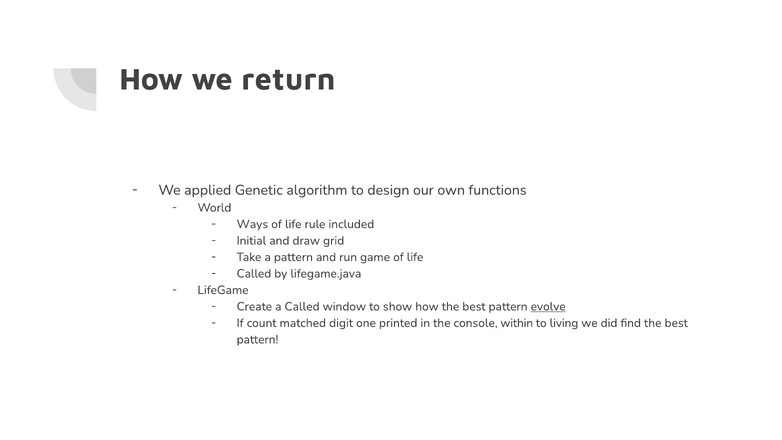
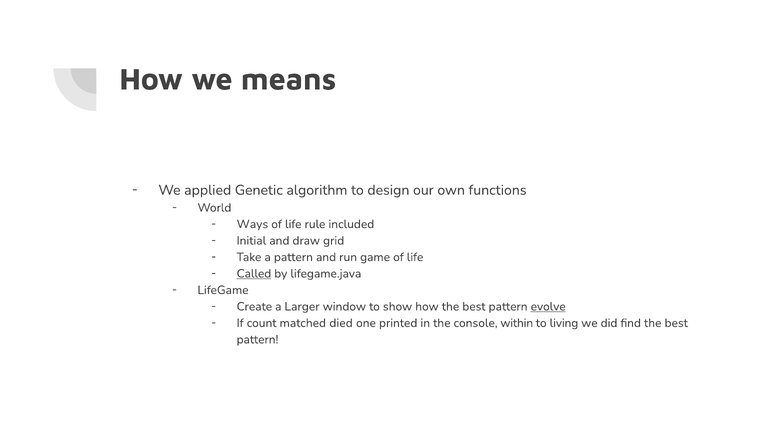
return: return -> means (289, 79)
Called underline: none -> present (254, 274)
a Called: Called -> Larger (302, 306)
digit: digit -> died (341, 323)
